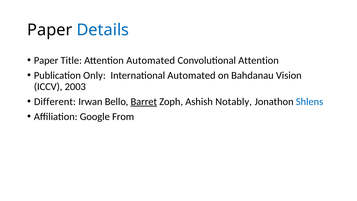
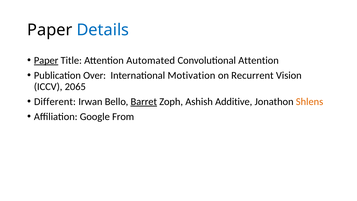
Paper underline: none -> present (46, 60)
Only: Only -> Over (95, 75)
International Automated: Automated -> Motivation (191, 75)
Bahdanau: Bahdanau -> Recurrent (252, 75)
2003: 2003 -> 2065 (75, 87)
Notably: Notably -> Additive (234, 102)
Shlens colour: blue -> orange (310, 102)
